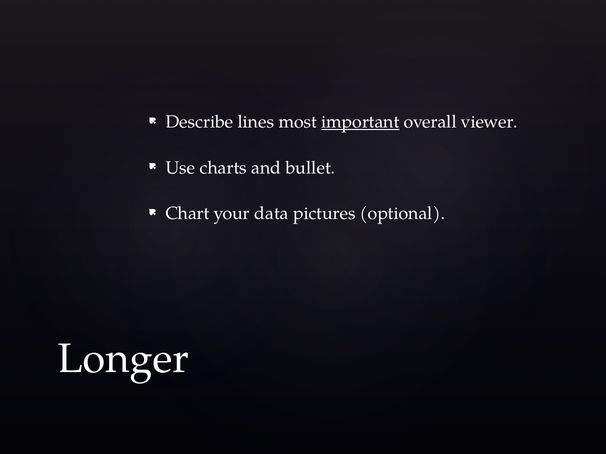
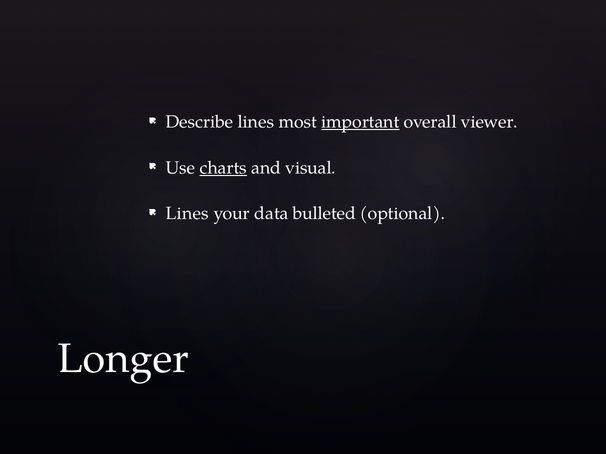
charts underline: none -> present (223, 168)
bullet: bullet -> visual (311, 168)
Chart: Chart -> Lines (187, 214)
pictures: pictures -> bulleted (324, 214)
